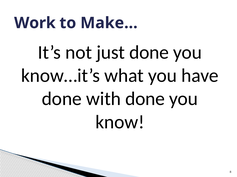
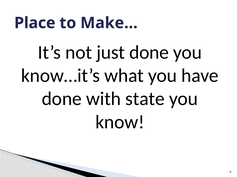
Work: Work -> Place (35, 23)
with done: done -> state (145, 99)
